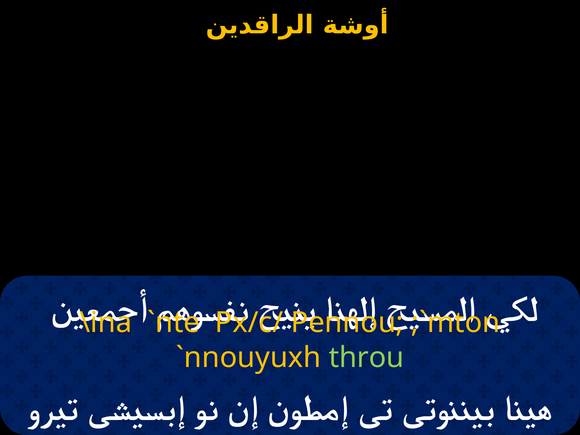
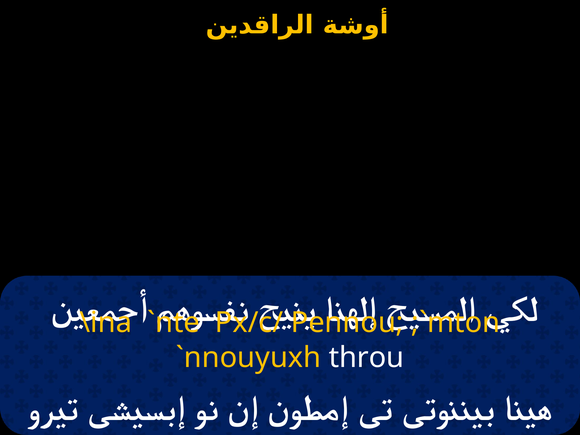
throu colour: light green -> white (366, 357)
